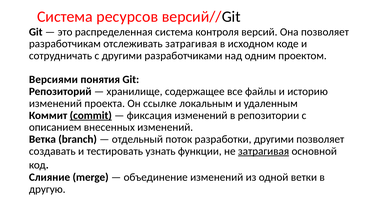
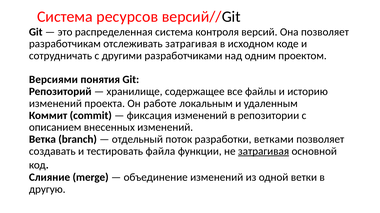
ссылке: ссылке -> работе (160, 104)
commit underline: present -> none (91, 116)
разработки другими: другими -> ветками (274, 140)
узнать: узнать -> файла (160, 152)
